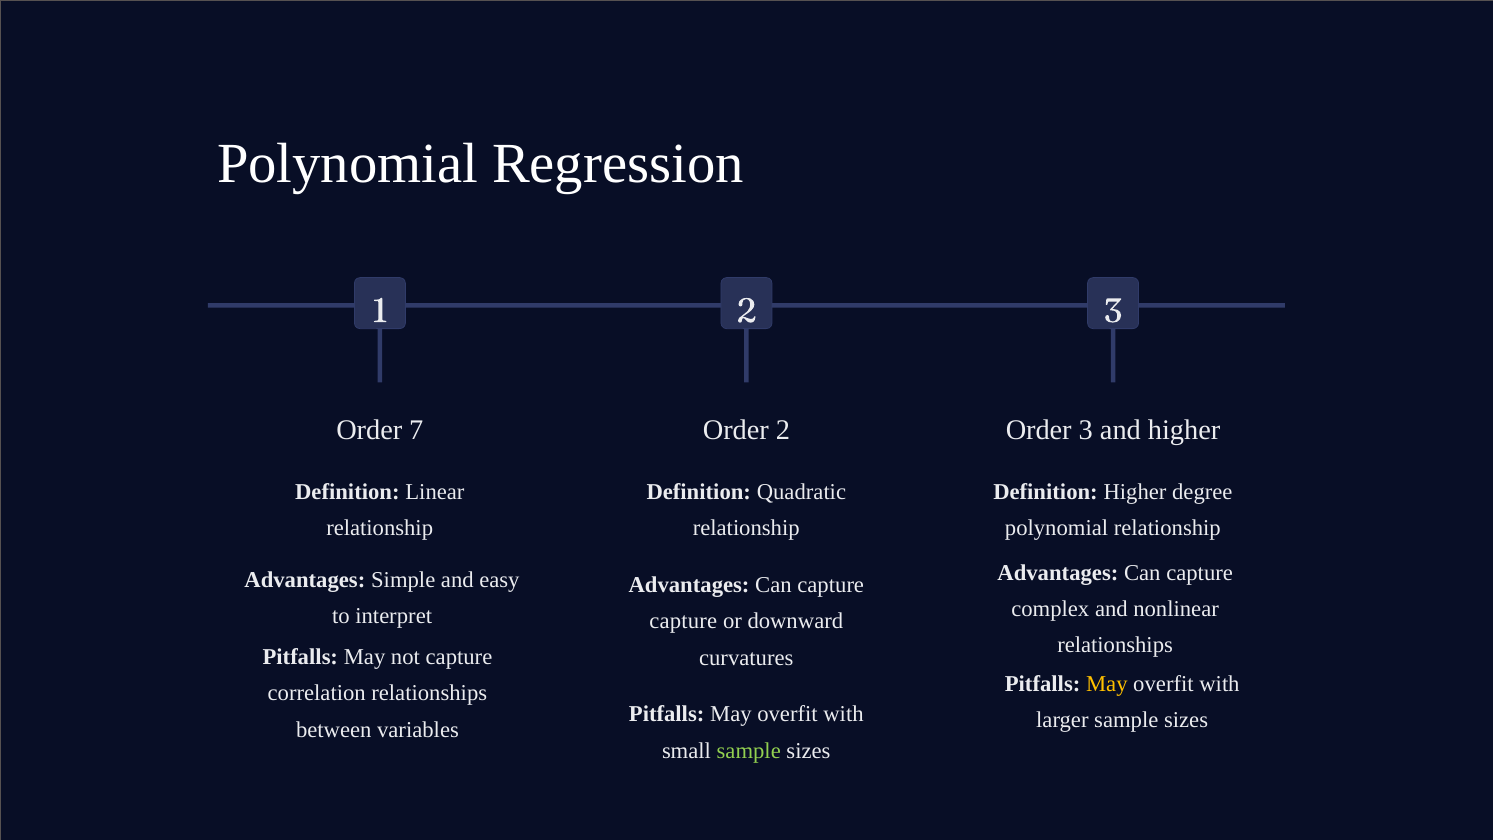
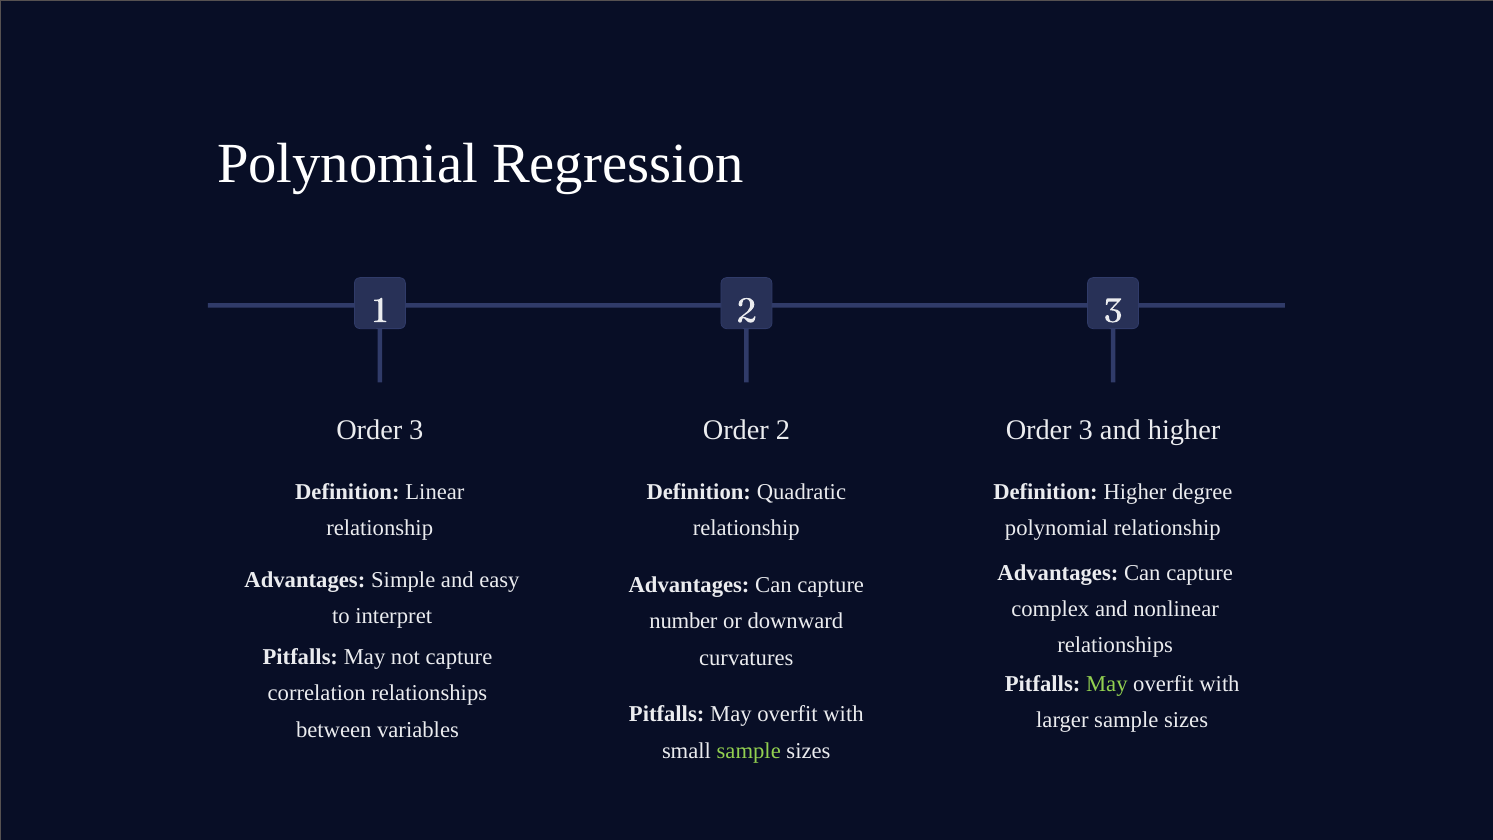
7: 7 -> 3 (416, 430)
capture: capture -> number (683, 621)
May colour: yellow -> light green (1107, 684)
